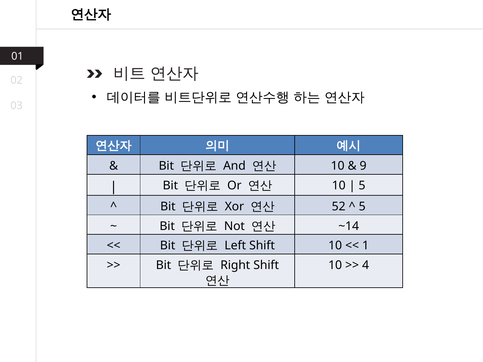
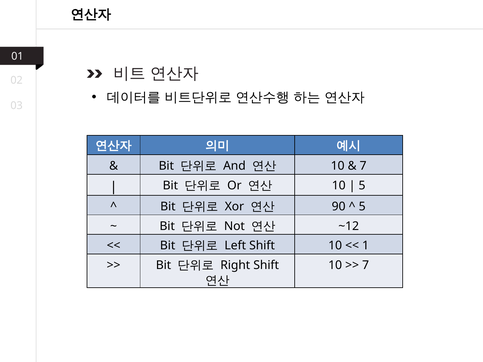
9: 9 -> 7 (363, 166)
52: 52 -> 90 (339, 207)
~14: ~14 -> ~12 (349, 226)
4: 4 -> 7 (366, 265)
